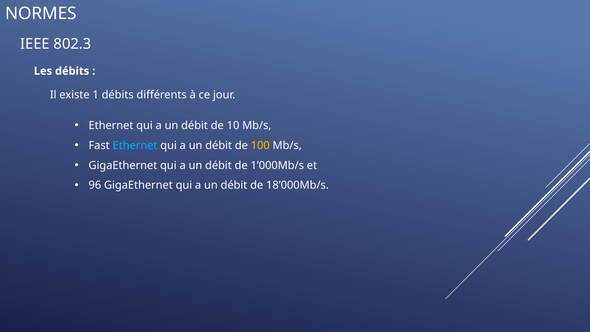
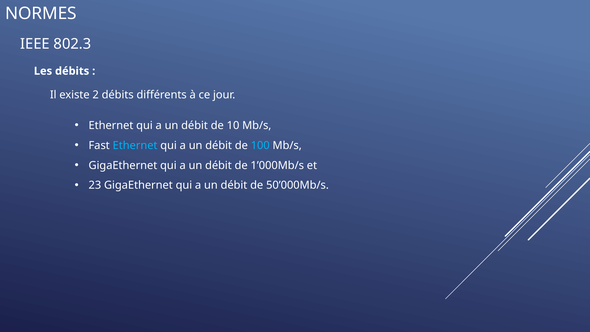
1: 1 -> 2 (96, 95)
100 colour: yellow -> light blue (260, 145)
96: 96 -> 23 (95, 185)
18’000Mb/s: 18’000Mb/s -> 50’000Mb/s (297, 185)
